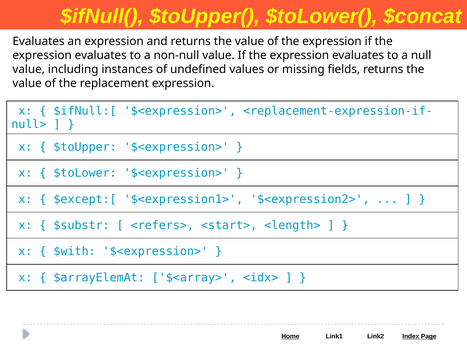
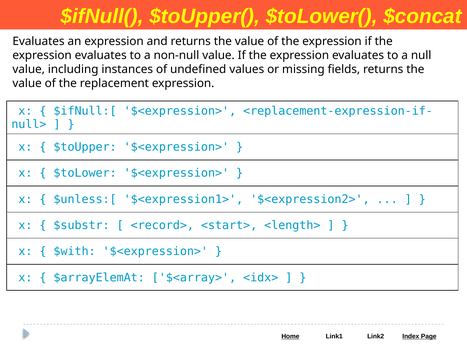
$except:[: $except:[ -> $unless:[ (85, 199)
<refers>: <refers> -> <record> (162, 226)
